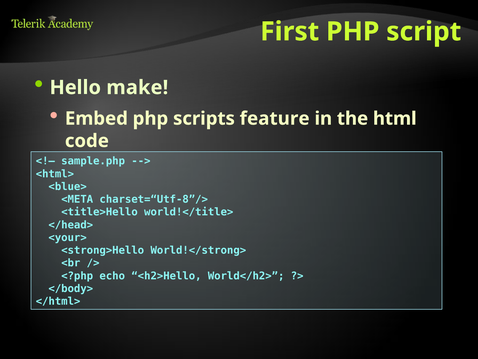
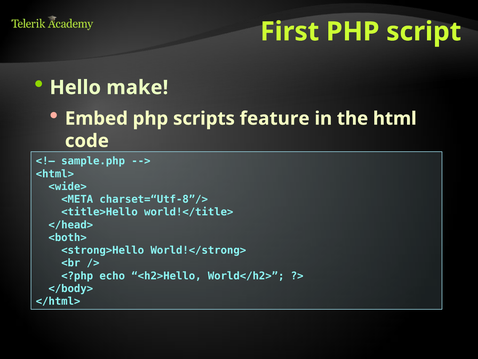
<blue>: <blue> -> <wide> (68, 186)
<your>: <your> -> <both> (68, 237)
